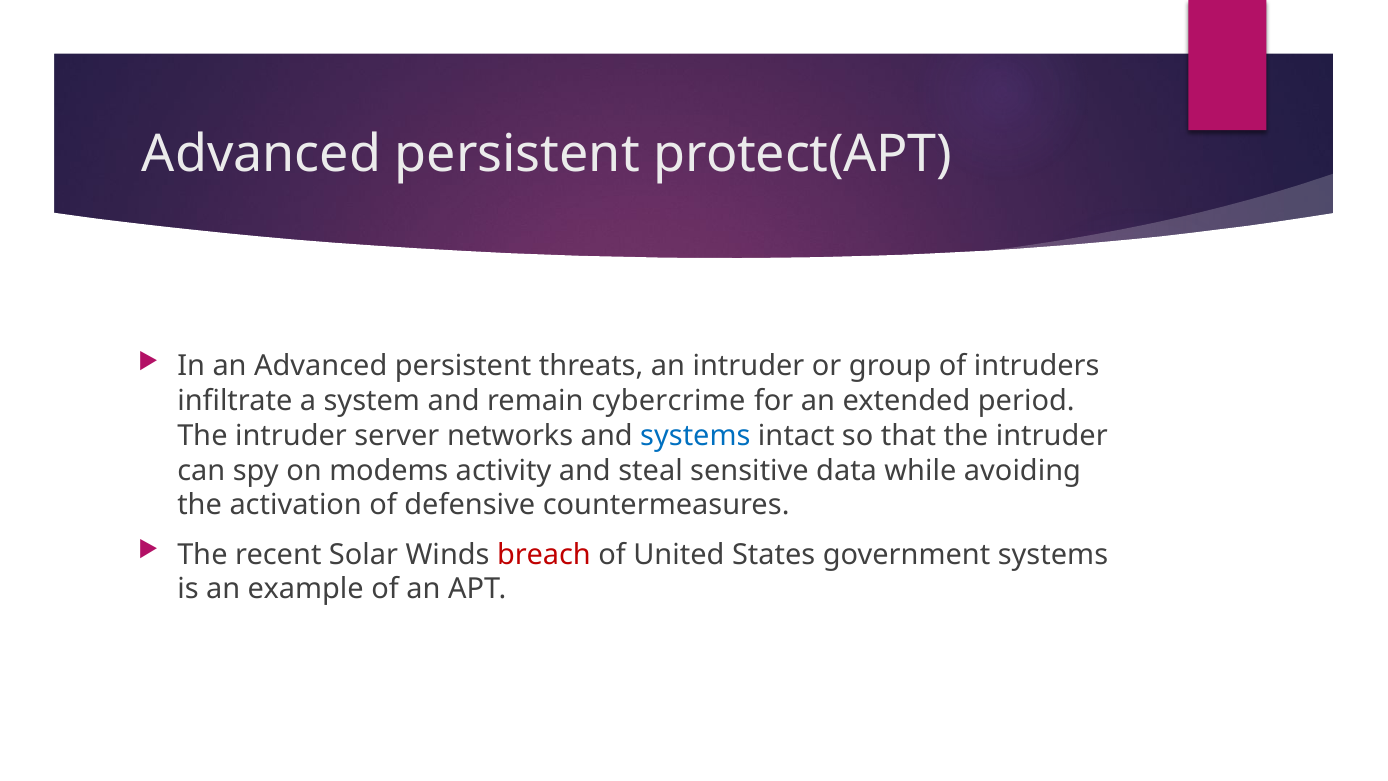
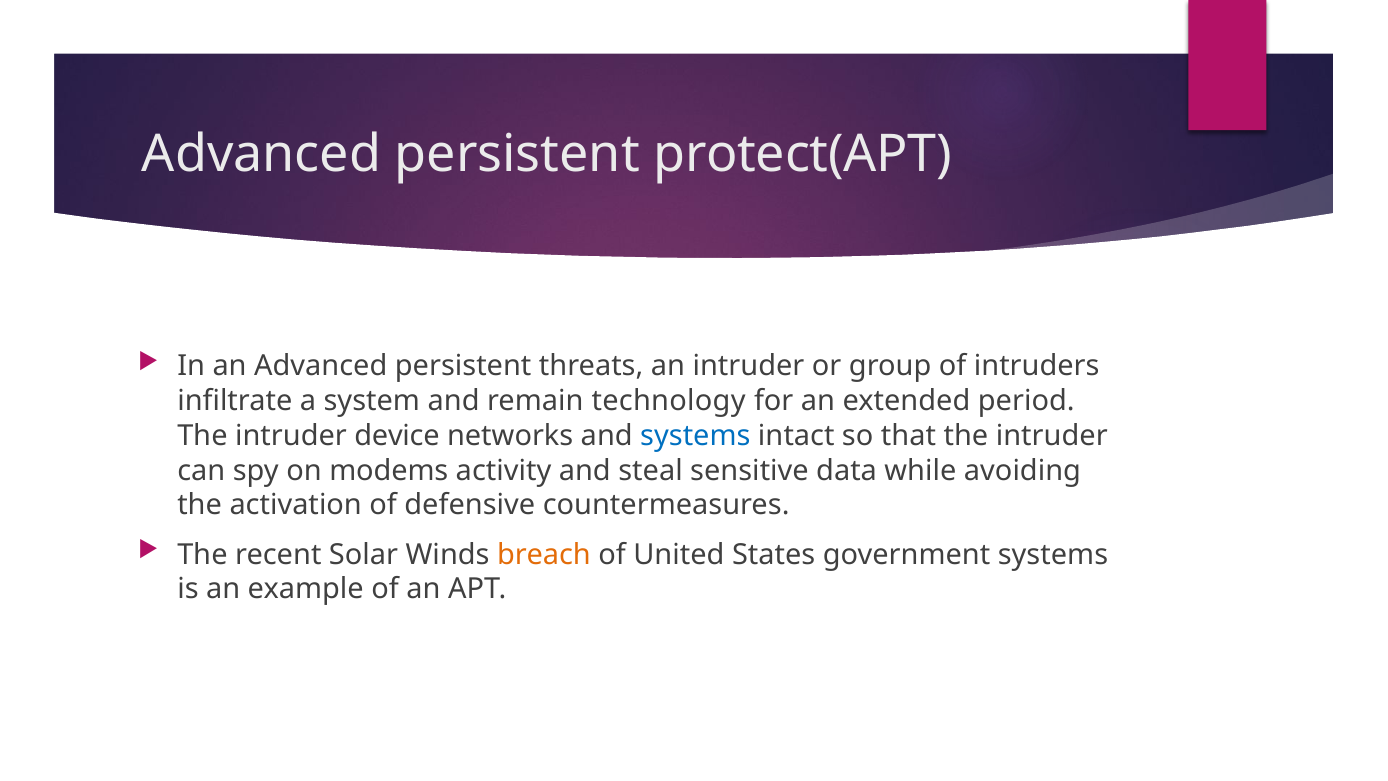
cybercrime: cybercrime -> technology (669, 401)
server: server -> device (397, 436)
breach colour: red -> orange (544, 554)
